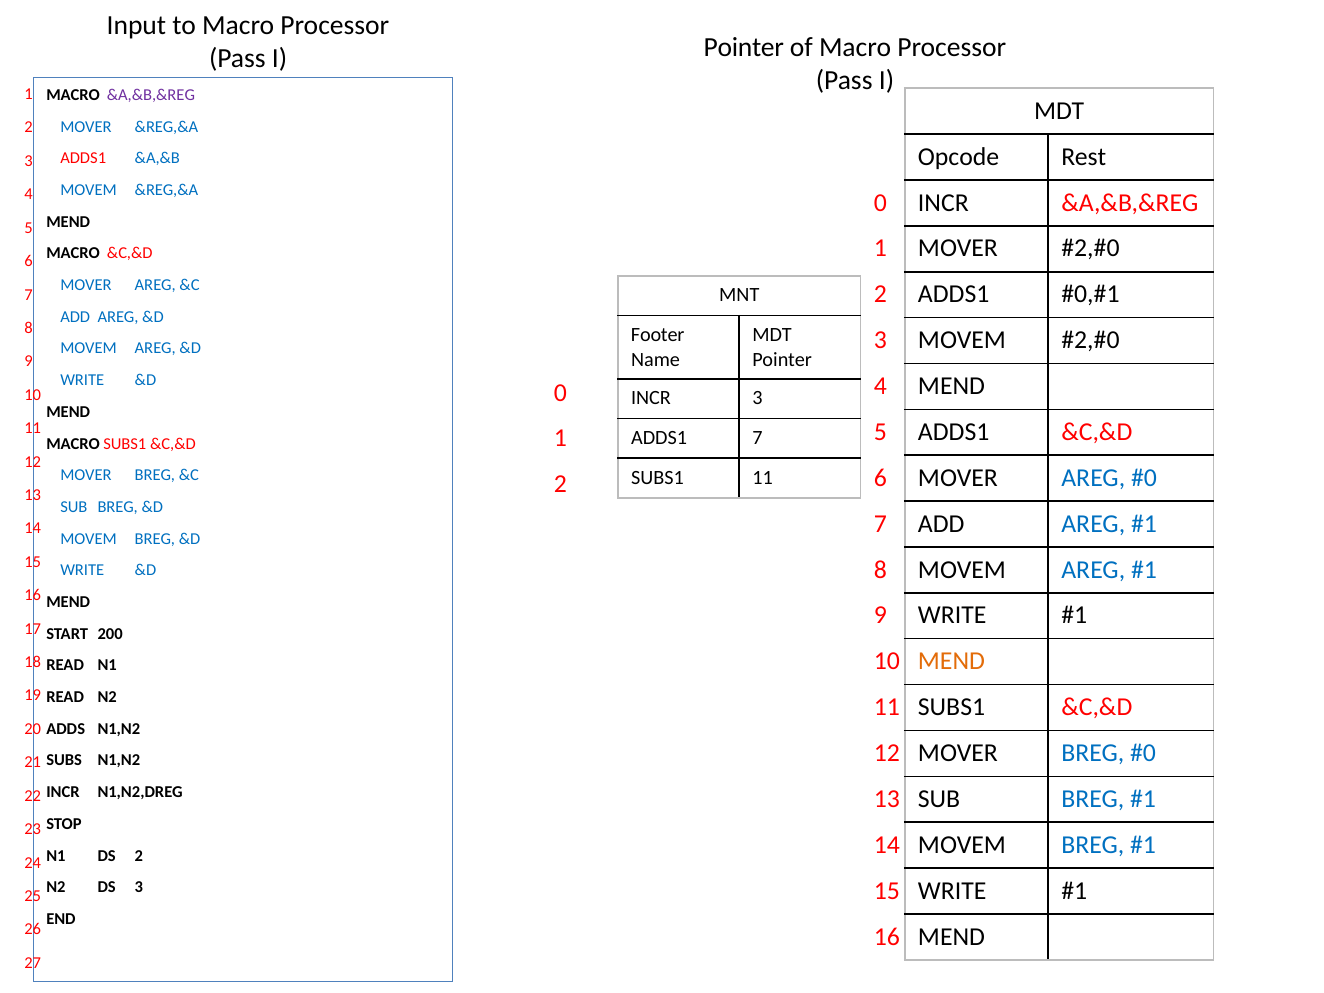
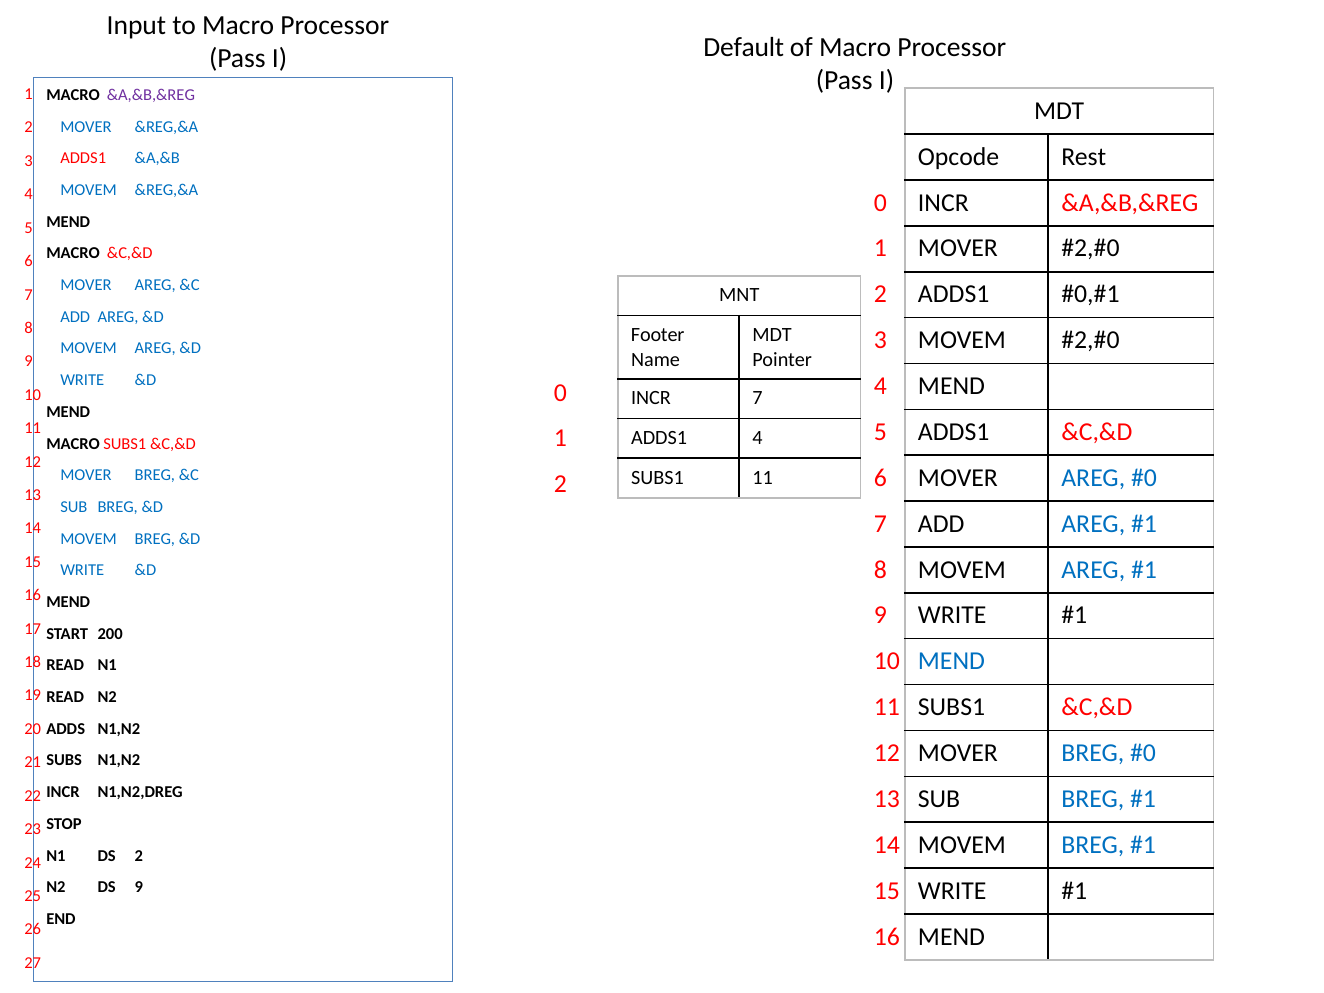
Pointer: Pointer -> Default (744, 47)
INCR 3: 3 -> 7 (758, 398)
ADDS1 7: 7 -> 4 (758, 438)
MEND colour: orange -> blue (951, 661)
DS 3: 3 -> 9 (139, 887)
